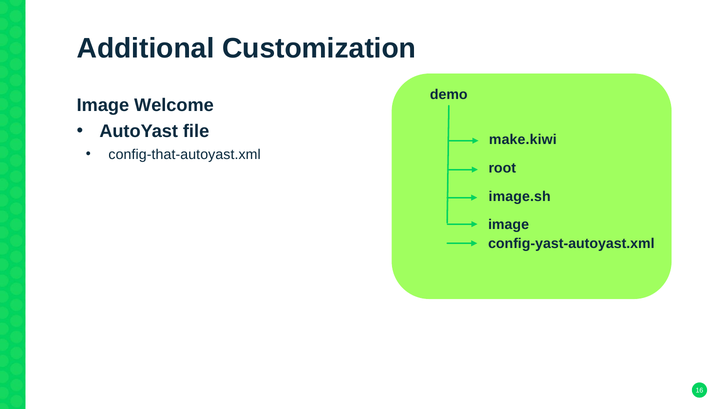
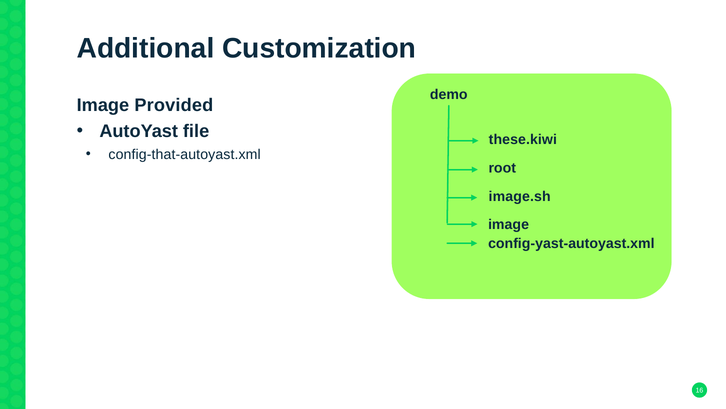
Welcome: Welcome -> Provided (174, 105)
make.kiwi: make.kiwi -> these.kiwi (523, 139)
